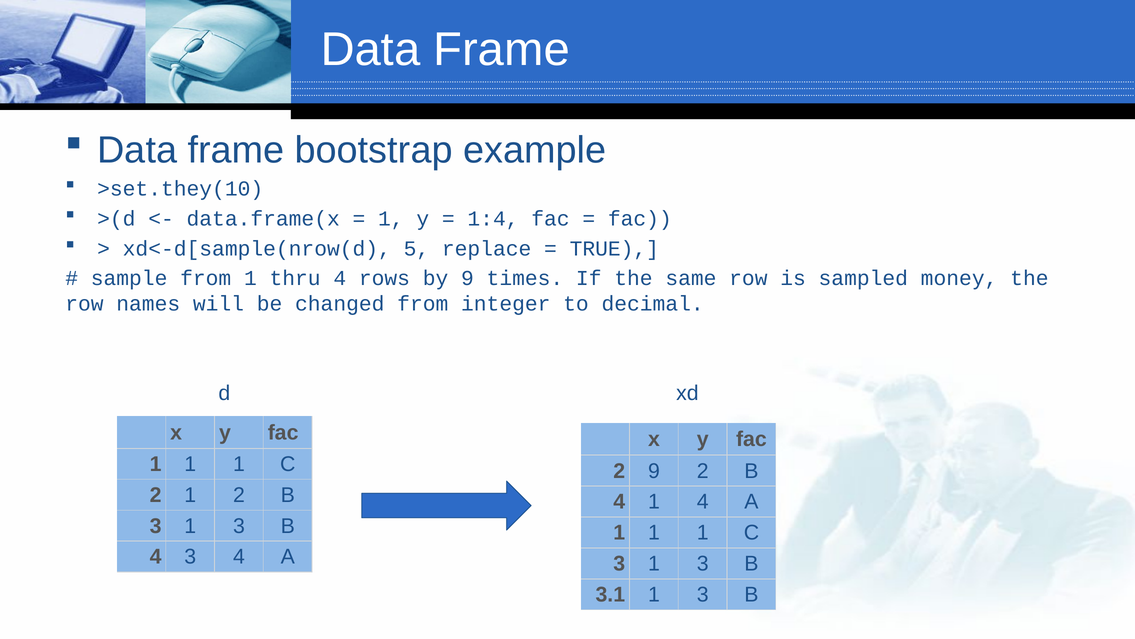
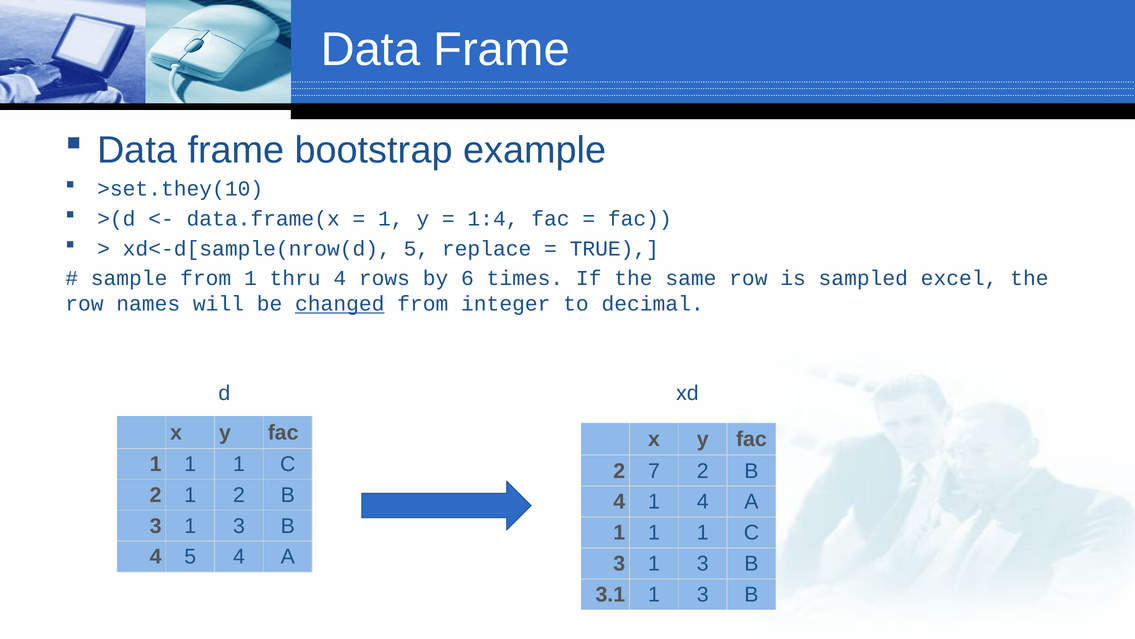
by 9: 9 -> 6 (467, 278)
money: money -> excel (959, 278)
changed underline: none -> present (340, 304)
2 9: 9 -> 7 (654, 471)
4 3: 3 -> 5 (190, 556)
